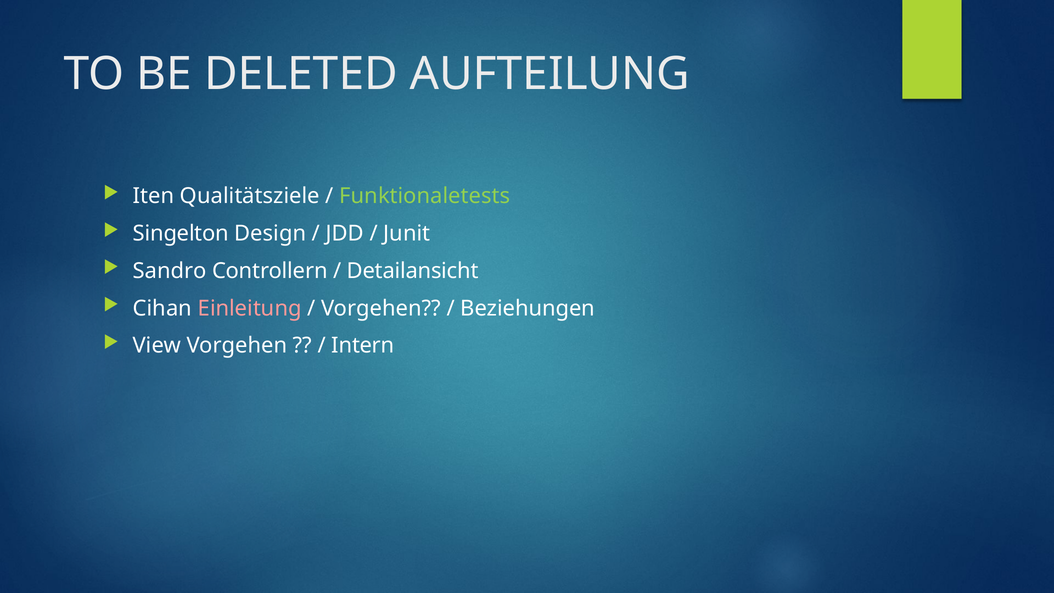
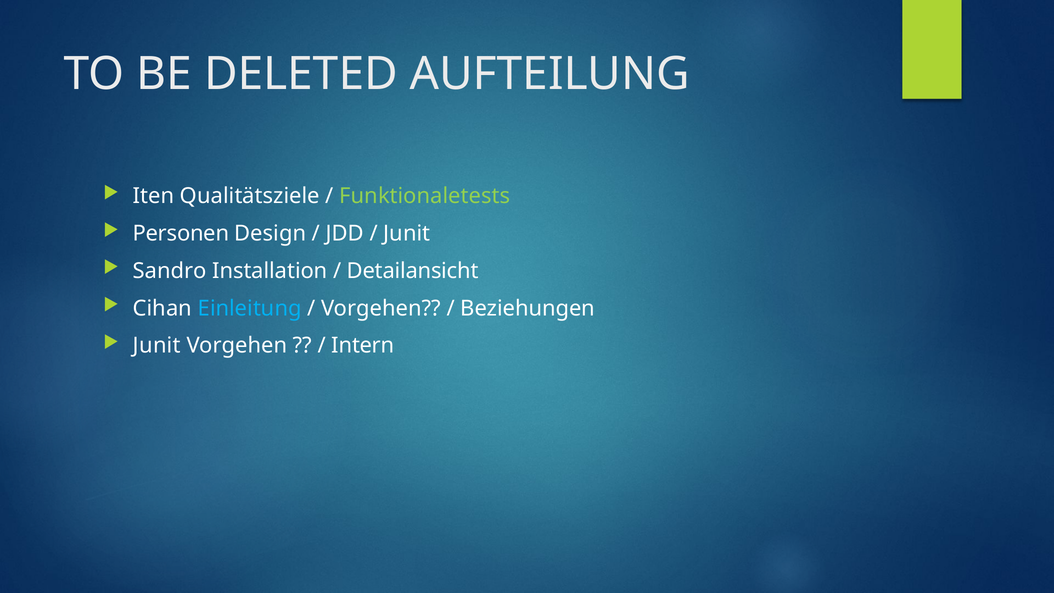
Singelton: Singelton -> Personen (181, 234)
Controllern: Controllern -> Installation (270, 271)
Einleitung colour: pink -> light blue (250, 308)
View: View -> Junit (157, 346)
